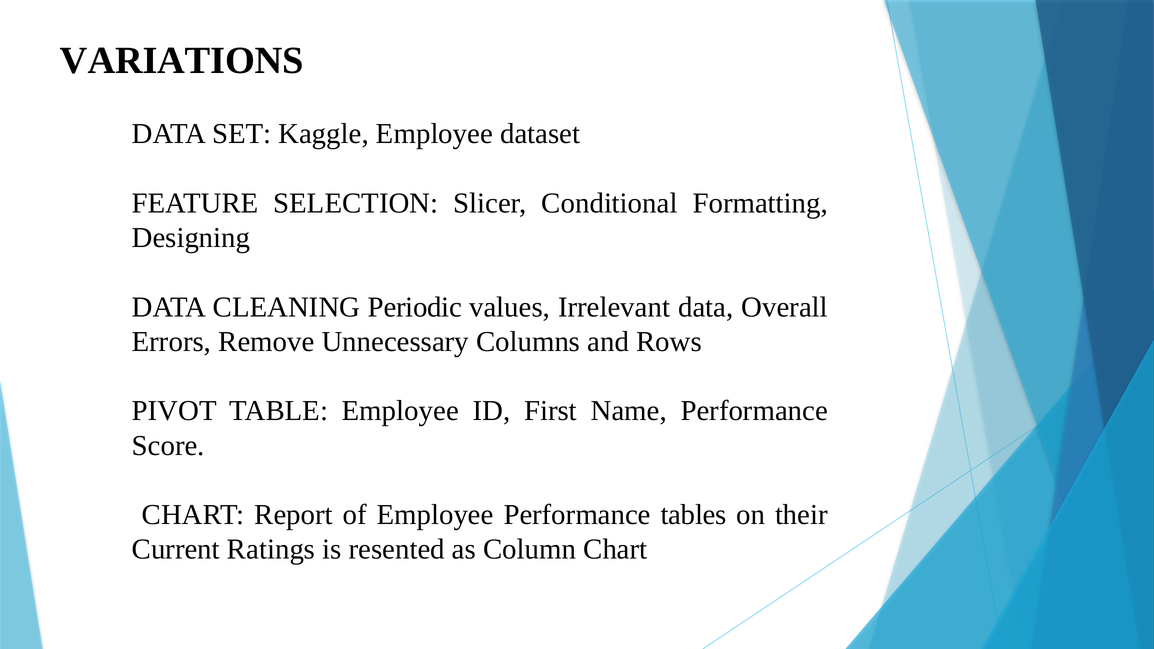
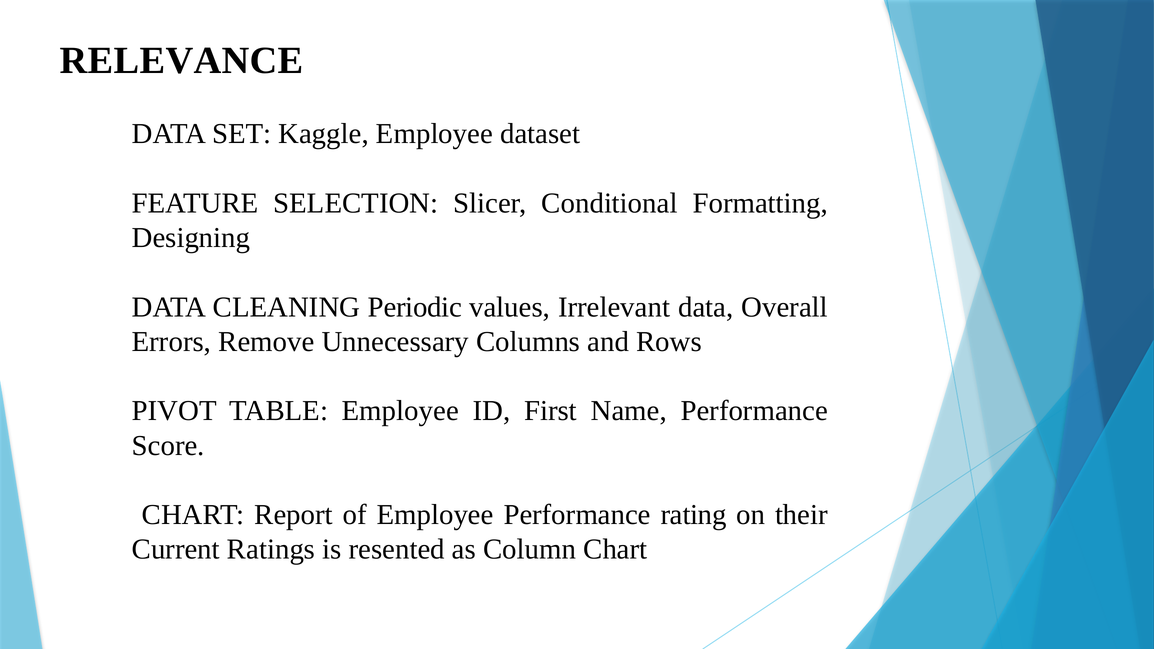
VARIATIONS: VARIATIONS -> RELEVANCE (182, 60)
tables: tables -> rating (694, 515)
